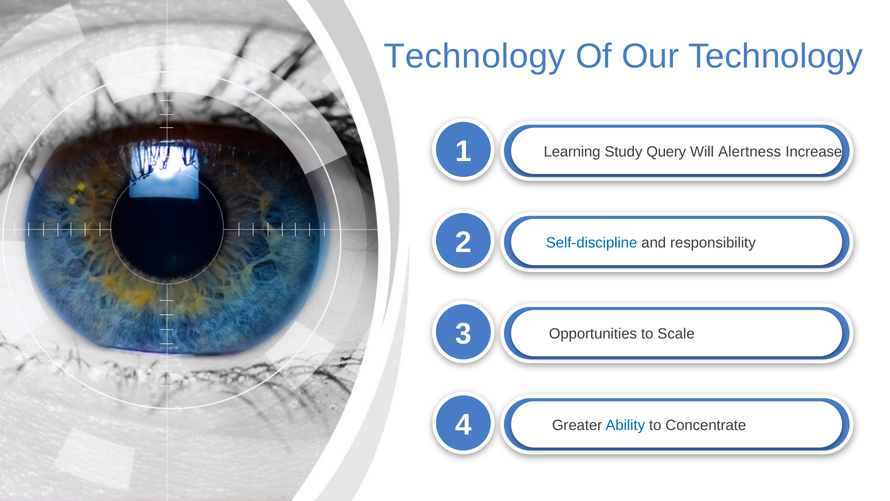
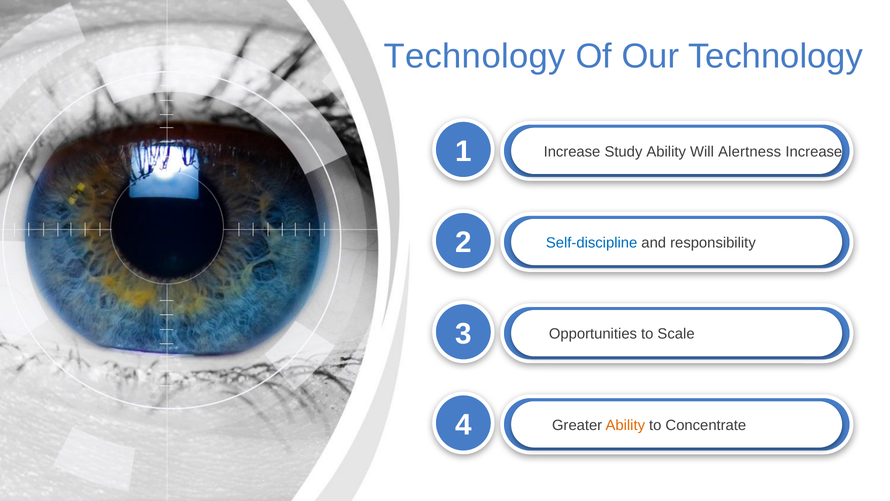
Learning: Learning -> Increase (572, 152)
Study Query: Query -> Ability (666, 152)
Ability colour: blue -> orange (625, 425)
